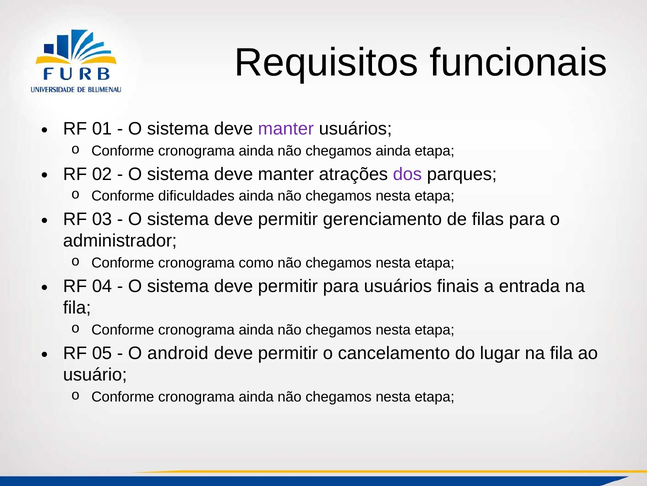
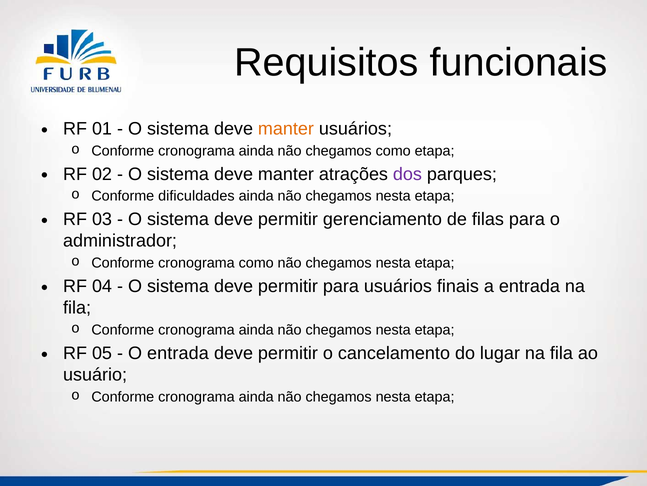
manter colour: purple -> orange (286, 129)
chegamos ainda: ainda -> como (393, 151)
O android: android -> entrada (178, 353)
